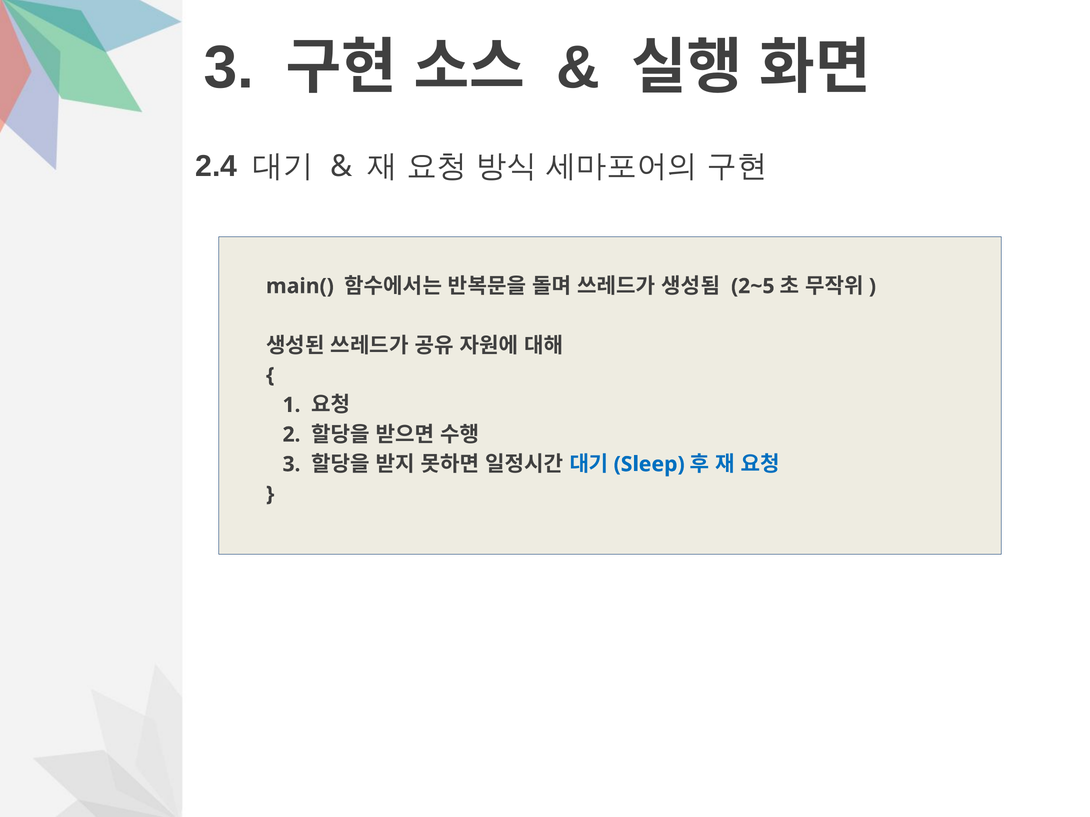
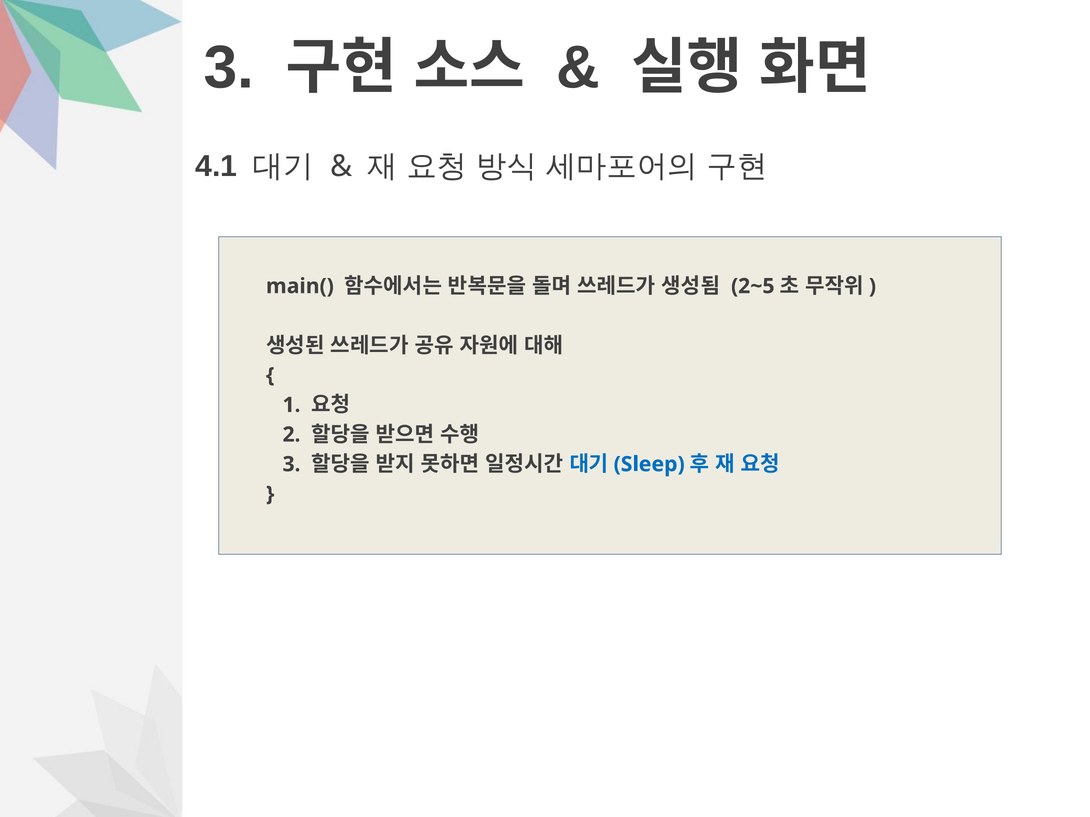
2.4: 2.4 -> 4.1 (216, 166)
